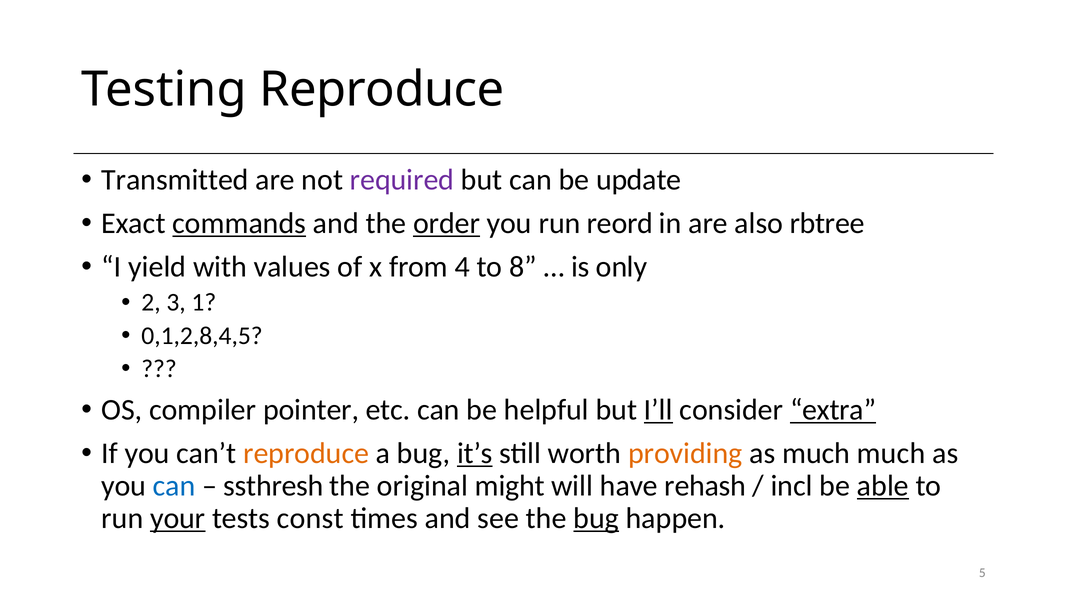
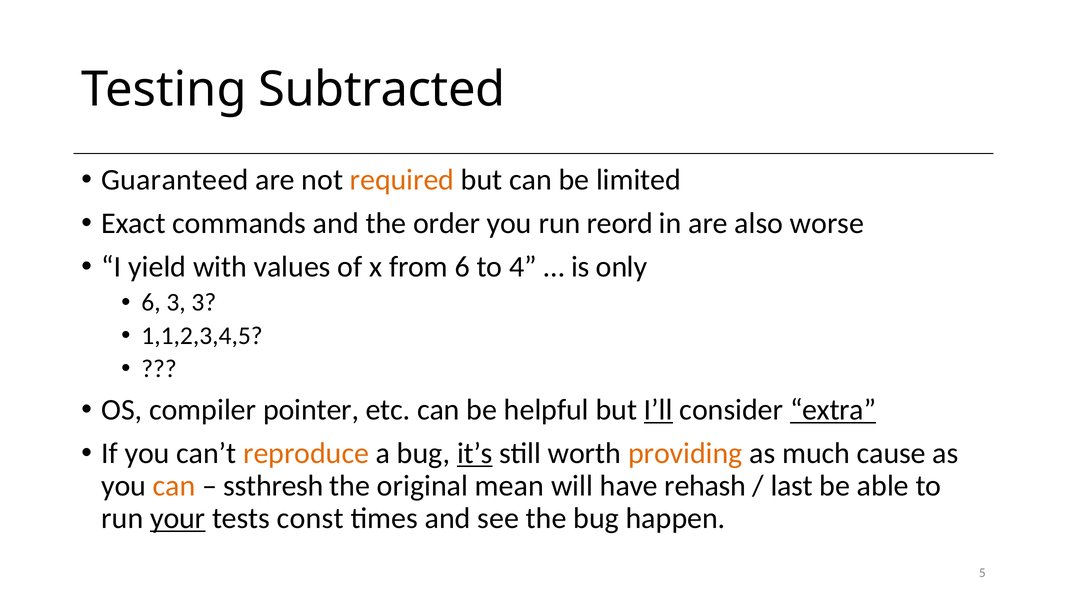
Testing Reproduce: Reproduce -> Subtracted (382, 90)
Transmitted: Transmitted -> Guaranteed (175, 180)
required colour: purple -> orange (402, 180)
update: update -> limited (639, 180)
commands underline: present -> none (239, 223)
order underline: present -> none (447, 223)
rbtree: rbtree -> worse (827, 223)
from 4: 4 -> 6 (462, 267)
8: 8 -> 4 (523, 267)
2: 2 -> 6 (151, 303)
3 1: 1 -> 3 (204, 303)
0,1,2,8,4,5: 0,1,2,8,4,5 -> 1,1,2,3,4,5 (202, 336)
much much: much -> cause (891, 454)
can colour: blue -> orange (174, 486)
might: might -> mean (510, 486)
incl: incl -> last (792, 486)
able underline: present -> none (883, 486)
bug underline: present -> none (596, 518)
